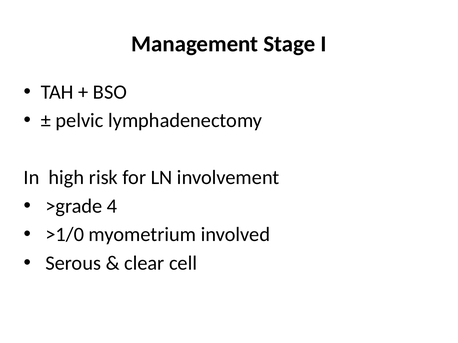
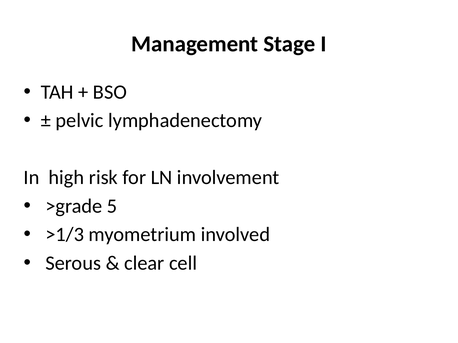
4: 4 -> 5 (112, 206)
>1/0: >1/0 -> >1/3 (65, 235)
